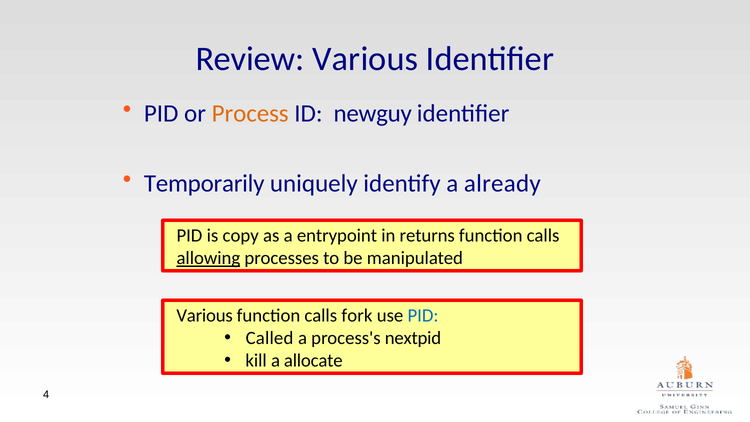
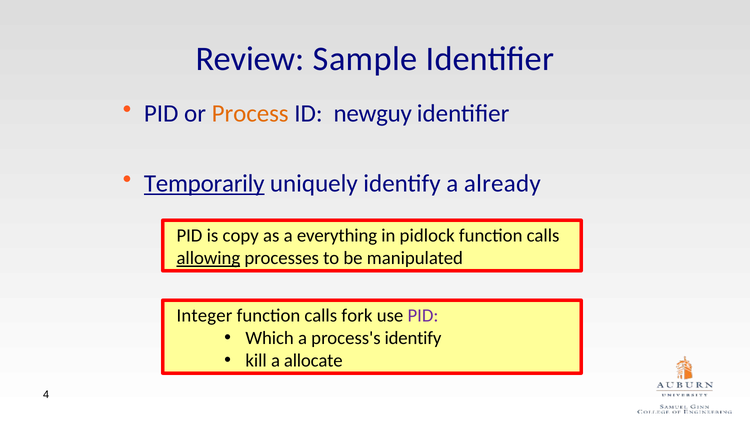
Review Various: Various -> Sample (365, 59)
Temporarily underline: none -> present (204, 183)
entrypoint: entrypoint -> everything (337, 236)
returns: returns -> pidlock (427, 236)
Various: Various -> Integer (204, 315)
PID colour: blue -> purple (423, 315)
Called: Called -> Which (270, 338)
process's nextpid: nextpid -> identify (413, 338)
